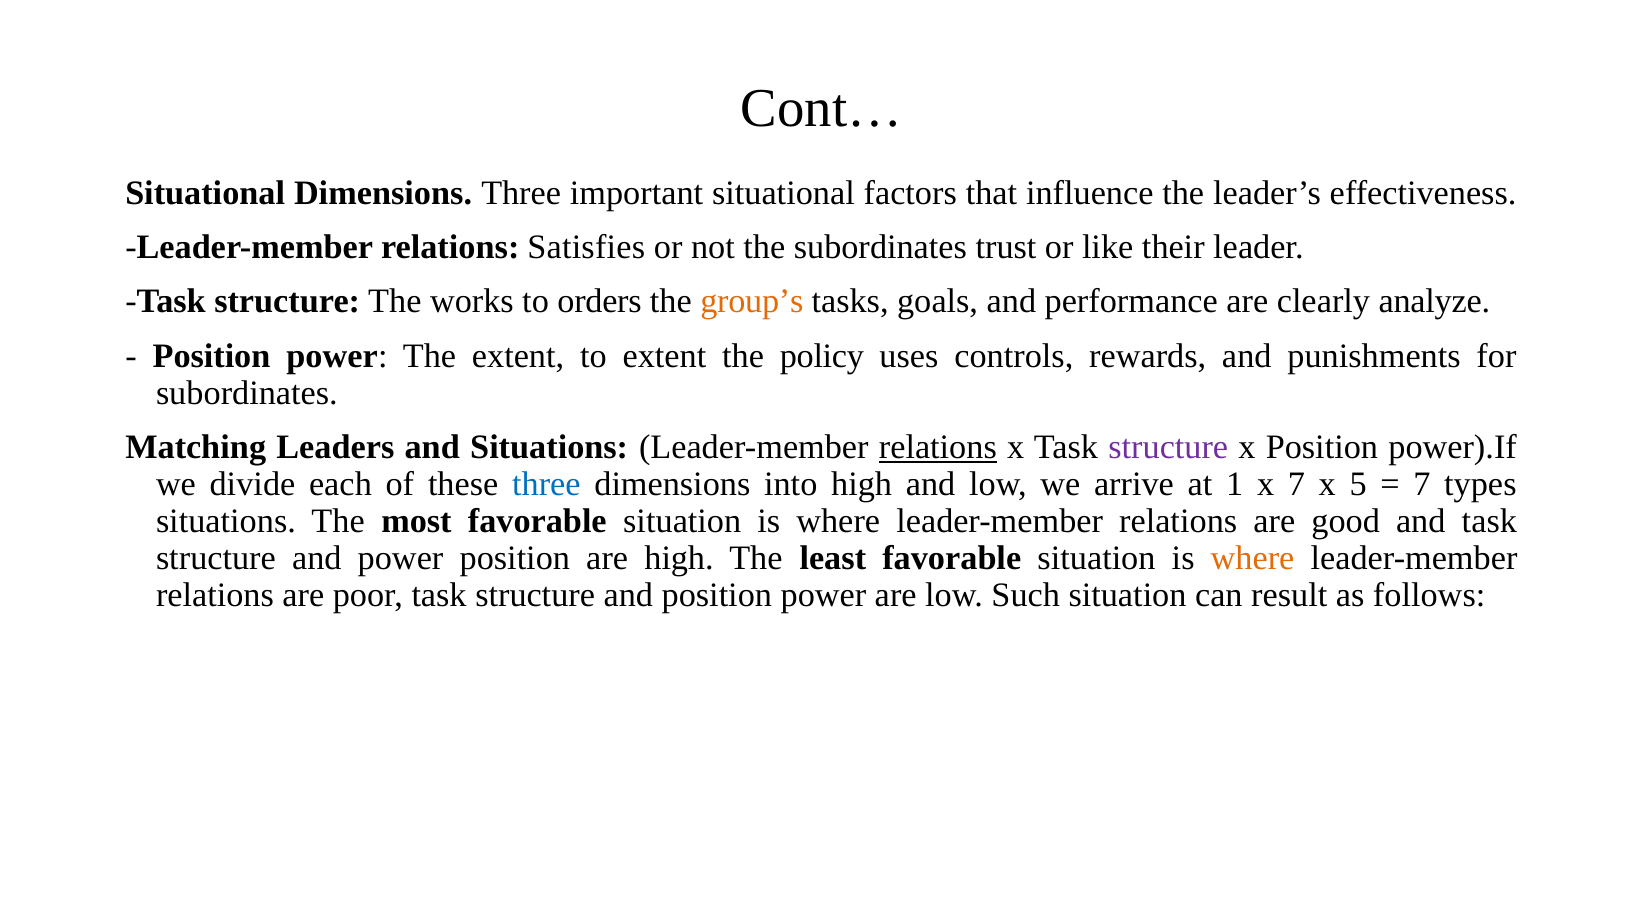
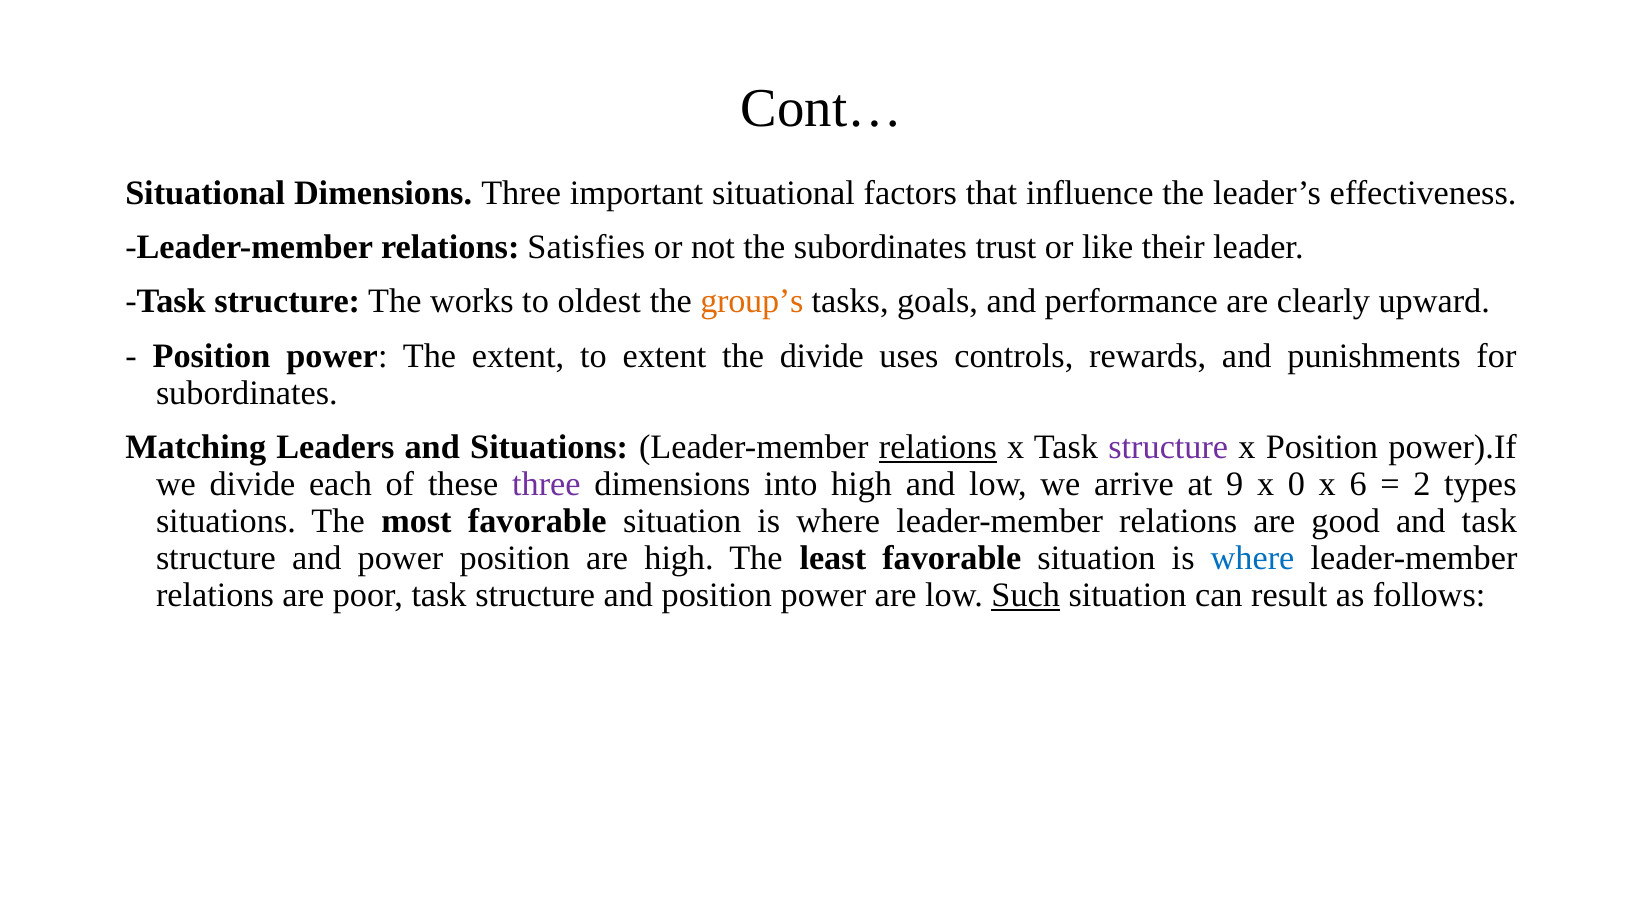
orders: orders -> oldest (599, 302)
analyze: analyze -> upward (1434, 302)
the policy: policy -> divide (822, 356)
three colour: blue -> purple (546, 484)
1: 1 -> 9 (1235, 484)
x 7: 7 -> 0 (1296, 484)
5: 5 -> 6 (1358, 484)
7: 7 -> 2 (1422, 484)
where colour: orange -> blue (1253, 558)
Such underline: none -> present (1026, 595)
